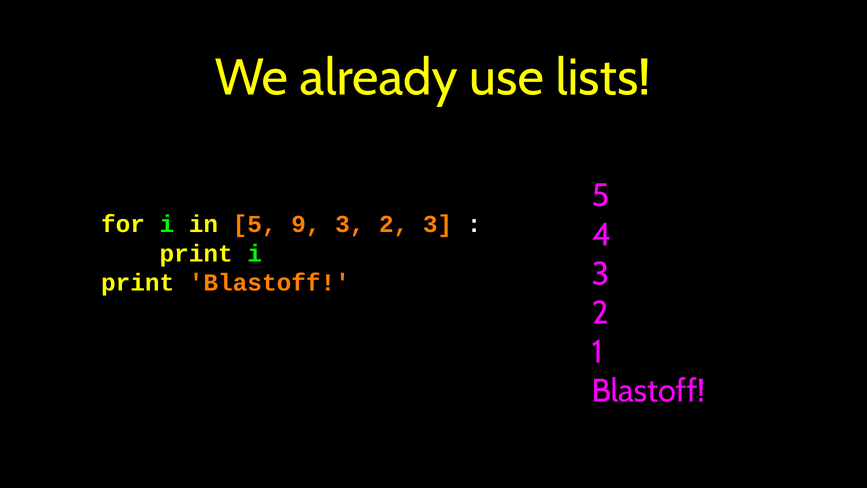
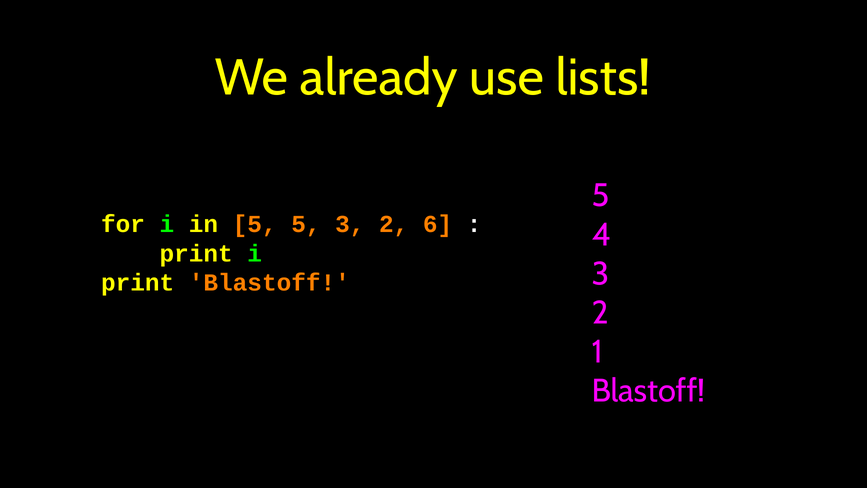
5 9: 9 -> 5 (306, 224)
2 3: 3 -> 6 (438, 224)
